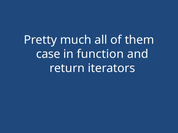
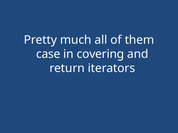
function: function -> covering (100, 54)
